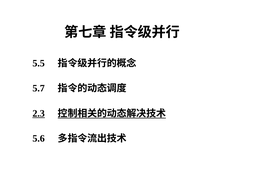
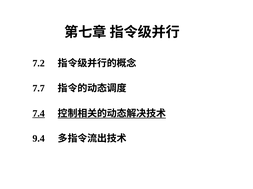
5.5: 5.5 -> 7.2 (39, 64)
5.7: 5.7 -> 7.7 (39, 89)
2.3: 2.3 -> 7.4 (39, 114)
5.6: 5.6 -> 9.4 (39, 139)
